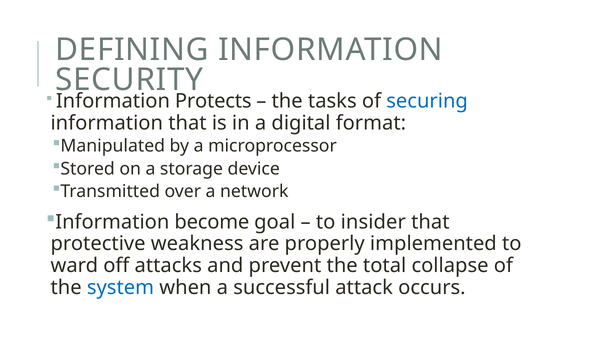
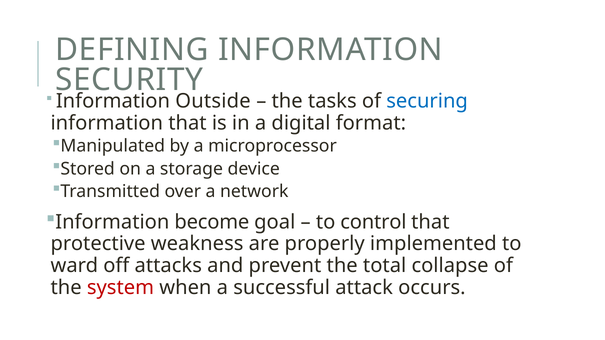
Protects: Protects -> Outside (213, 101)
insider: insider -> control (373, 222)
system colour: blue -> red (120, 288)
